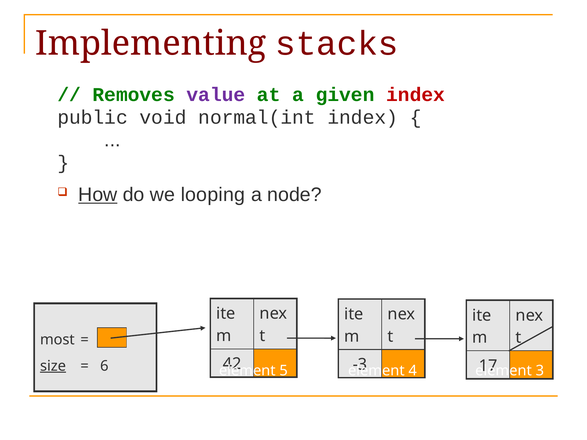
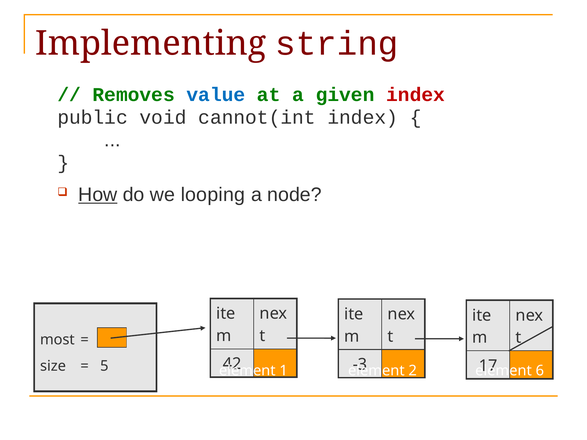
stacks: stacks -> string (337, 44)
value colour: purple -> blue (216, 95)
normal(int: normal(int -> cannot(int (257, 117)
size underline: present -> none (53, 366)
6: 6 -> 5 (104, 366)
5: 5 -> 1 (284, 371)
4: 4 -> 2 (413, 371)
3: 3 -> 6 (540, 371)
